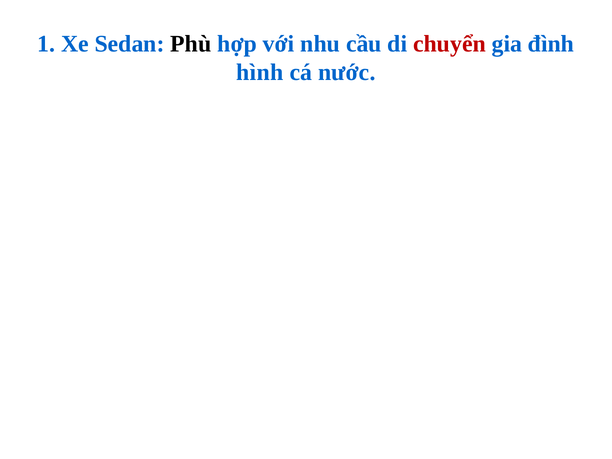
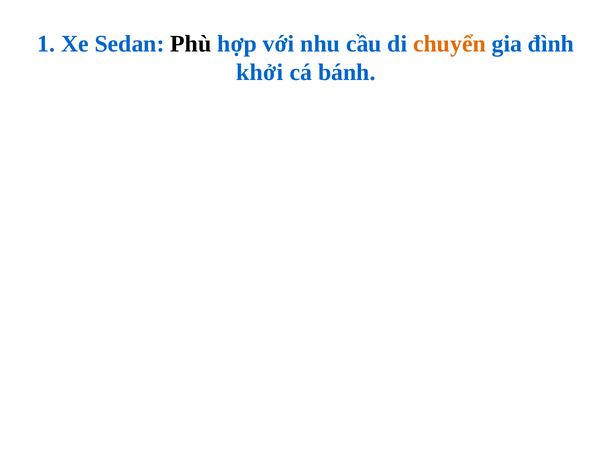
chuyển colour: red -> orange (450, 44)
hình: hình -> khởi (260, 73)
nước: nước -> bánh (347, 73)
